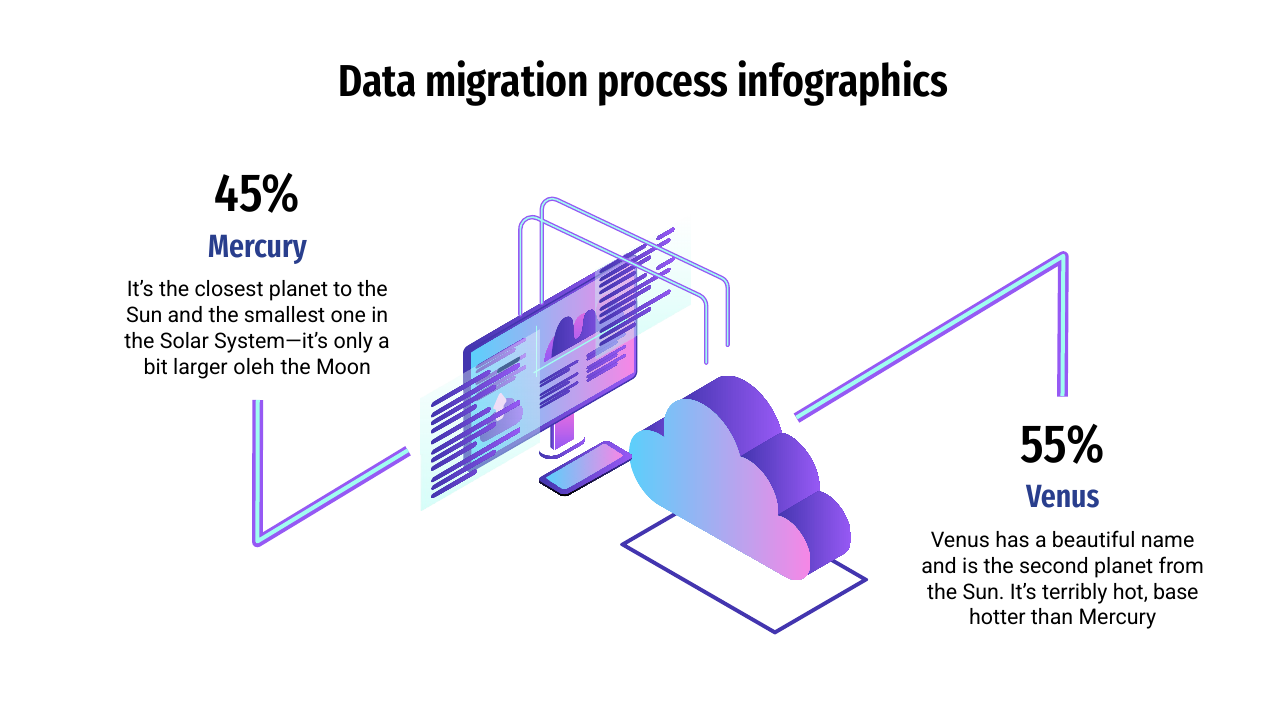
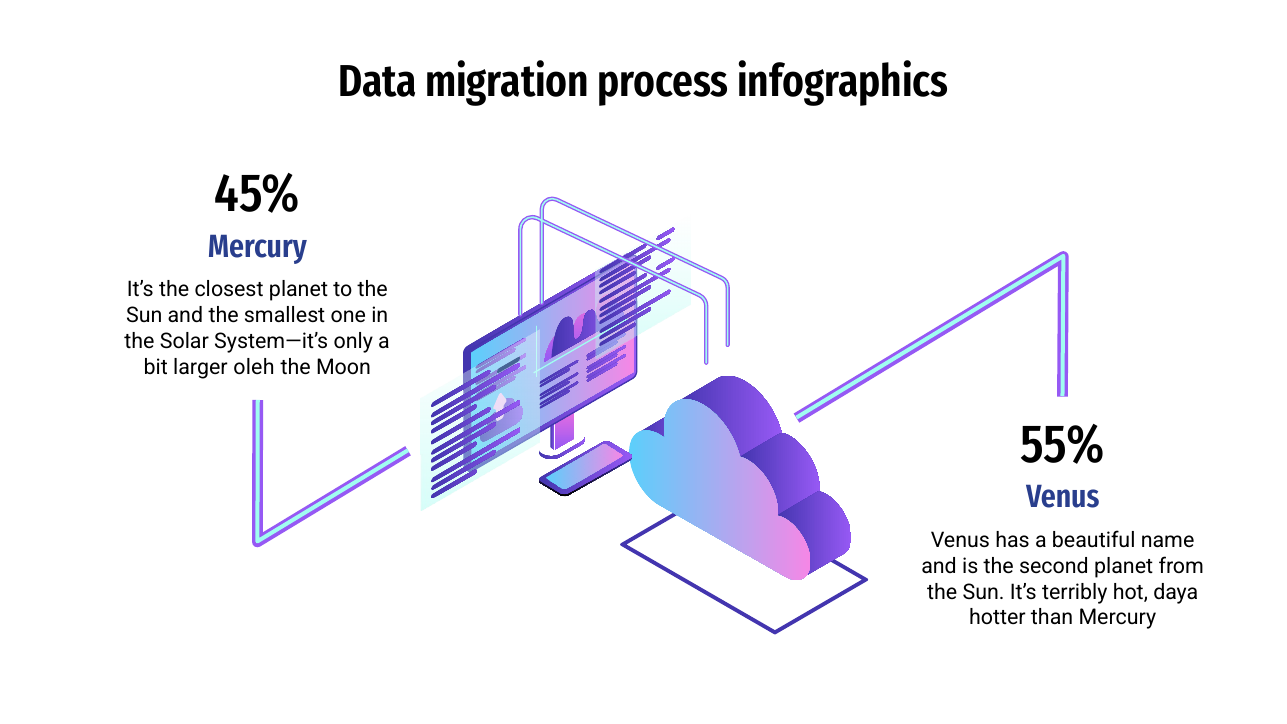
base: base -> daya (1176, 592)
